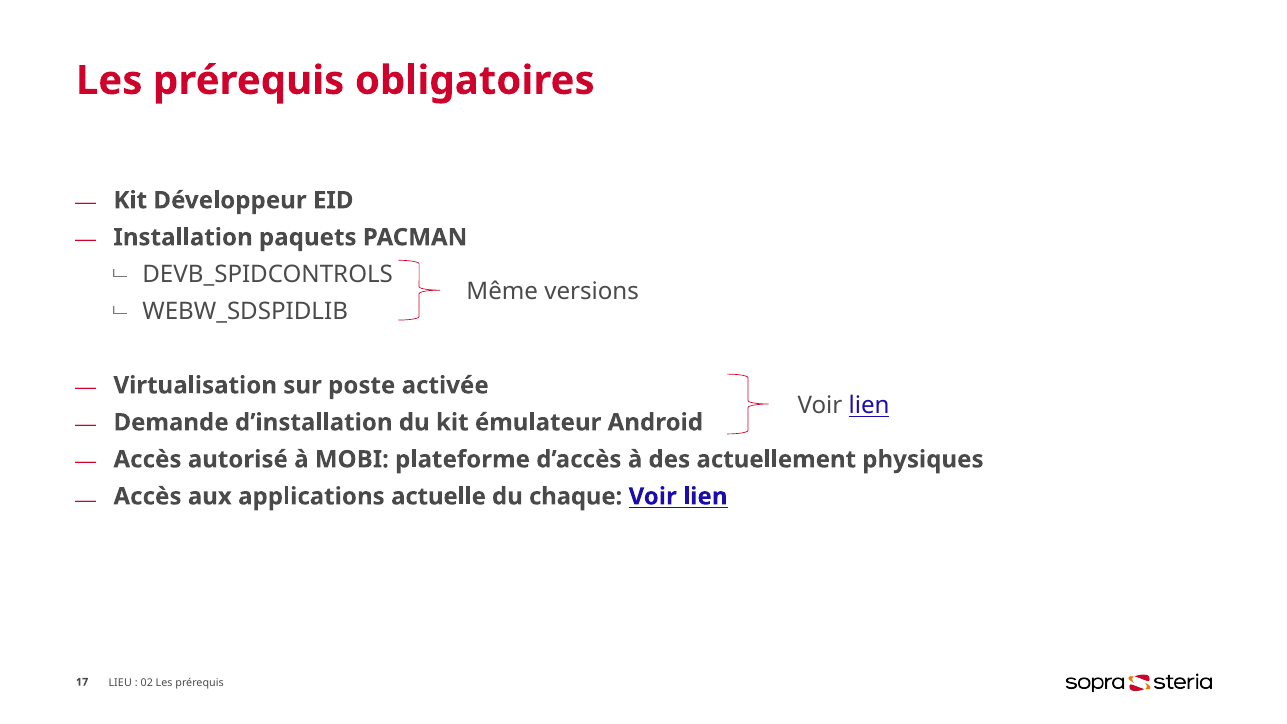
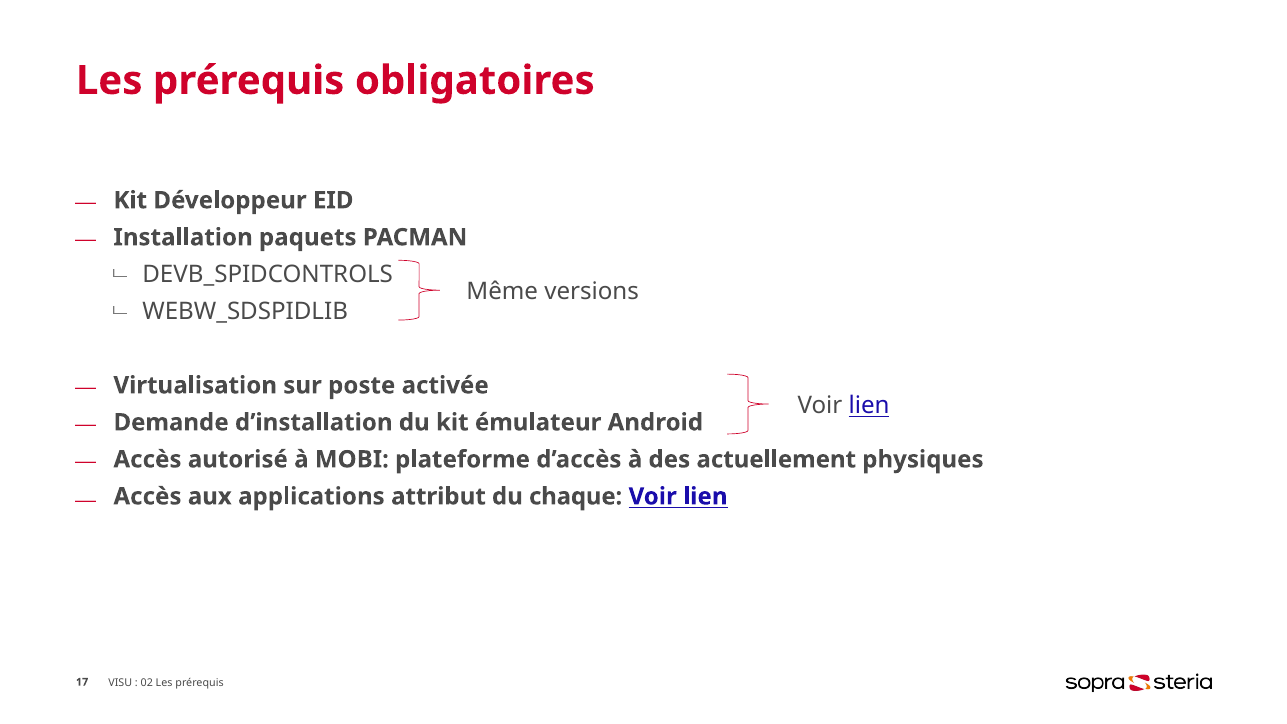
actuelle: actuelle -> attribut (438, 496)
LIEU: LIEU -> VISU (120, 683)
